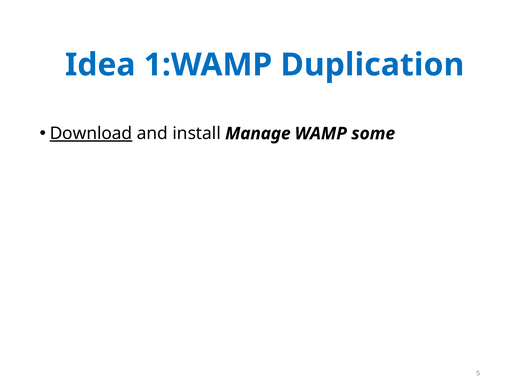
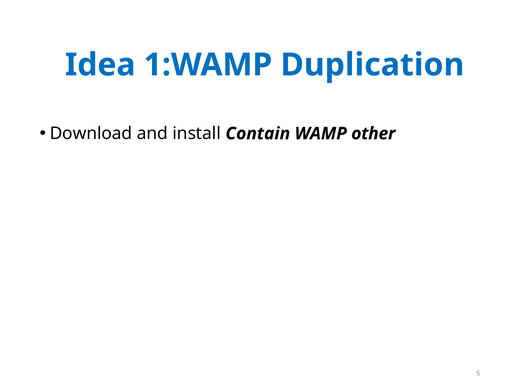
Download underline: present -> none (91, 133)
Manage: Manage -> Contain (258, 133)
some: some -> other (373, 133)
